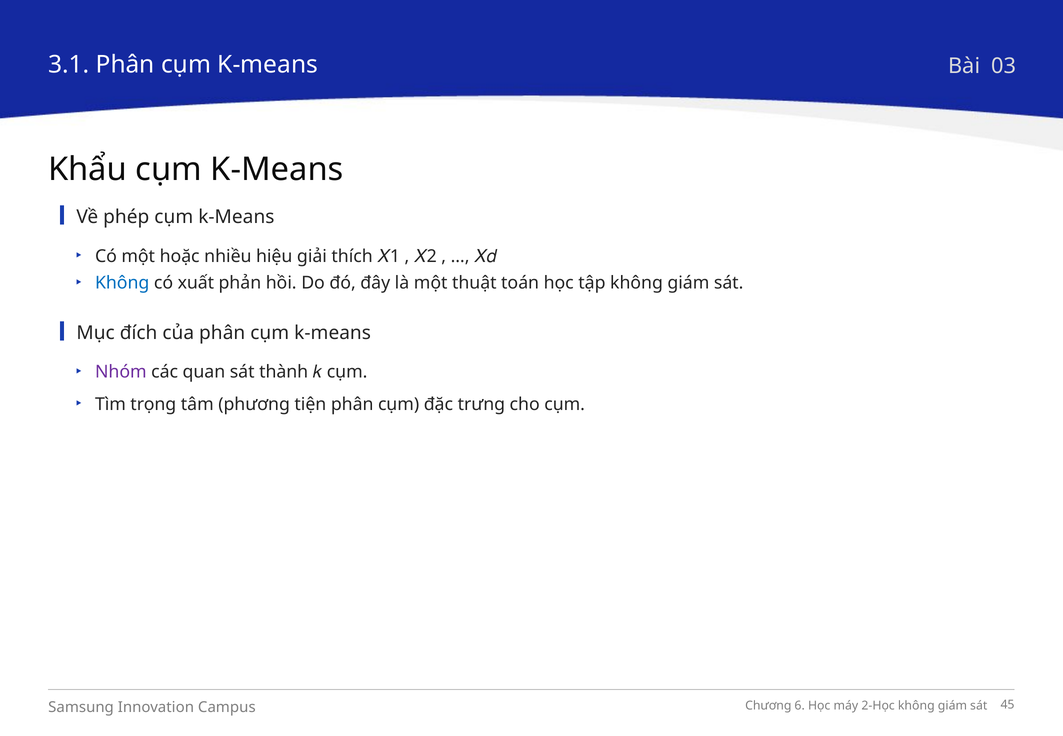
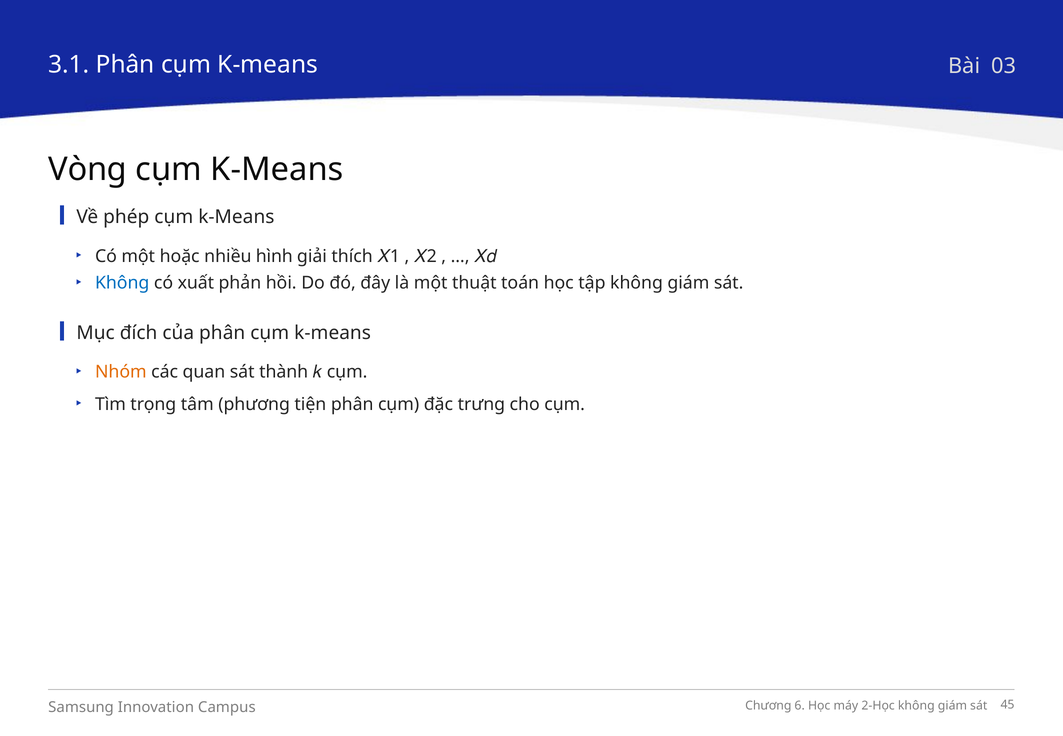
Khẩu: Khẩu -> Vòng (88, 170)
hiệu: hiệu -> hình (274, 256)
Nhóm colour: purple -> orange (121, 372)
